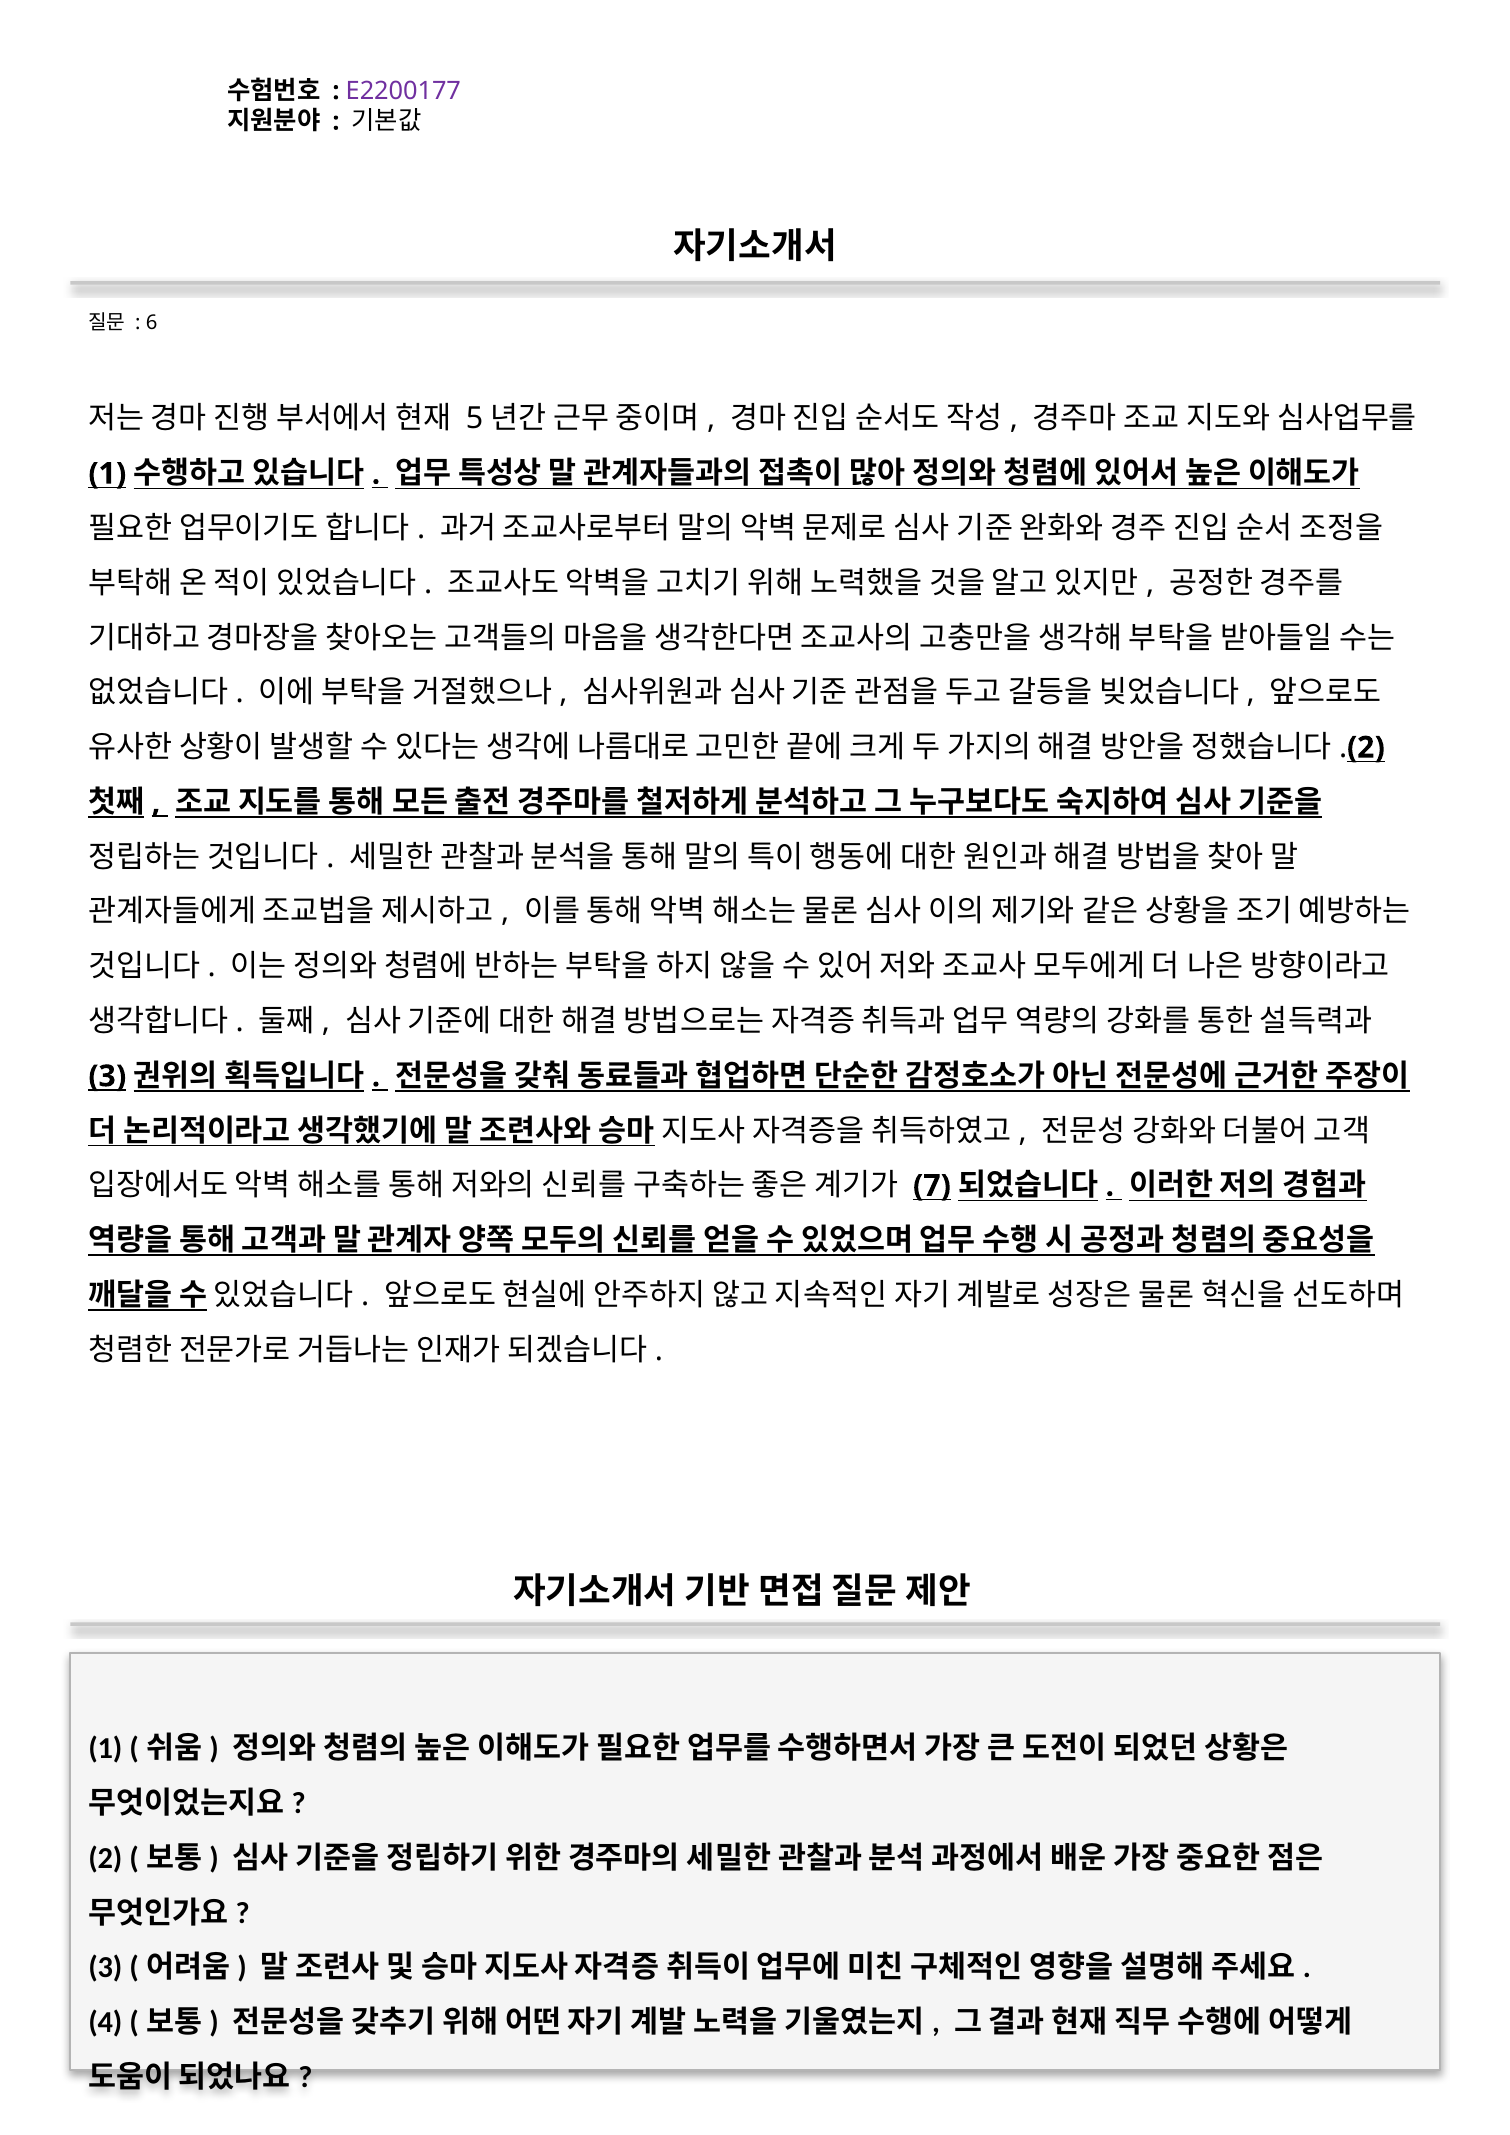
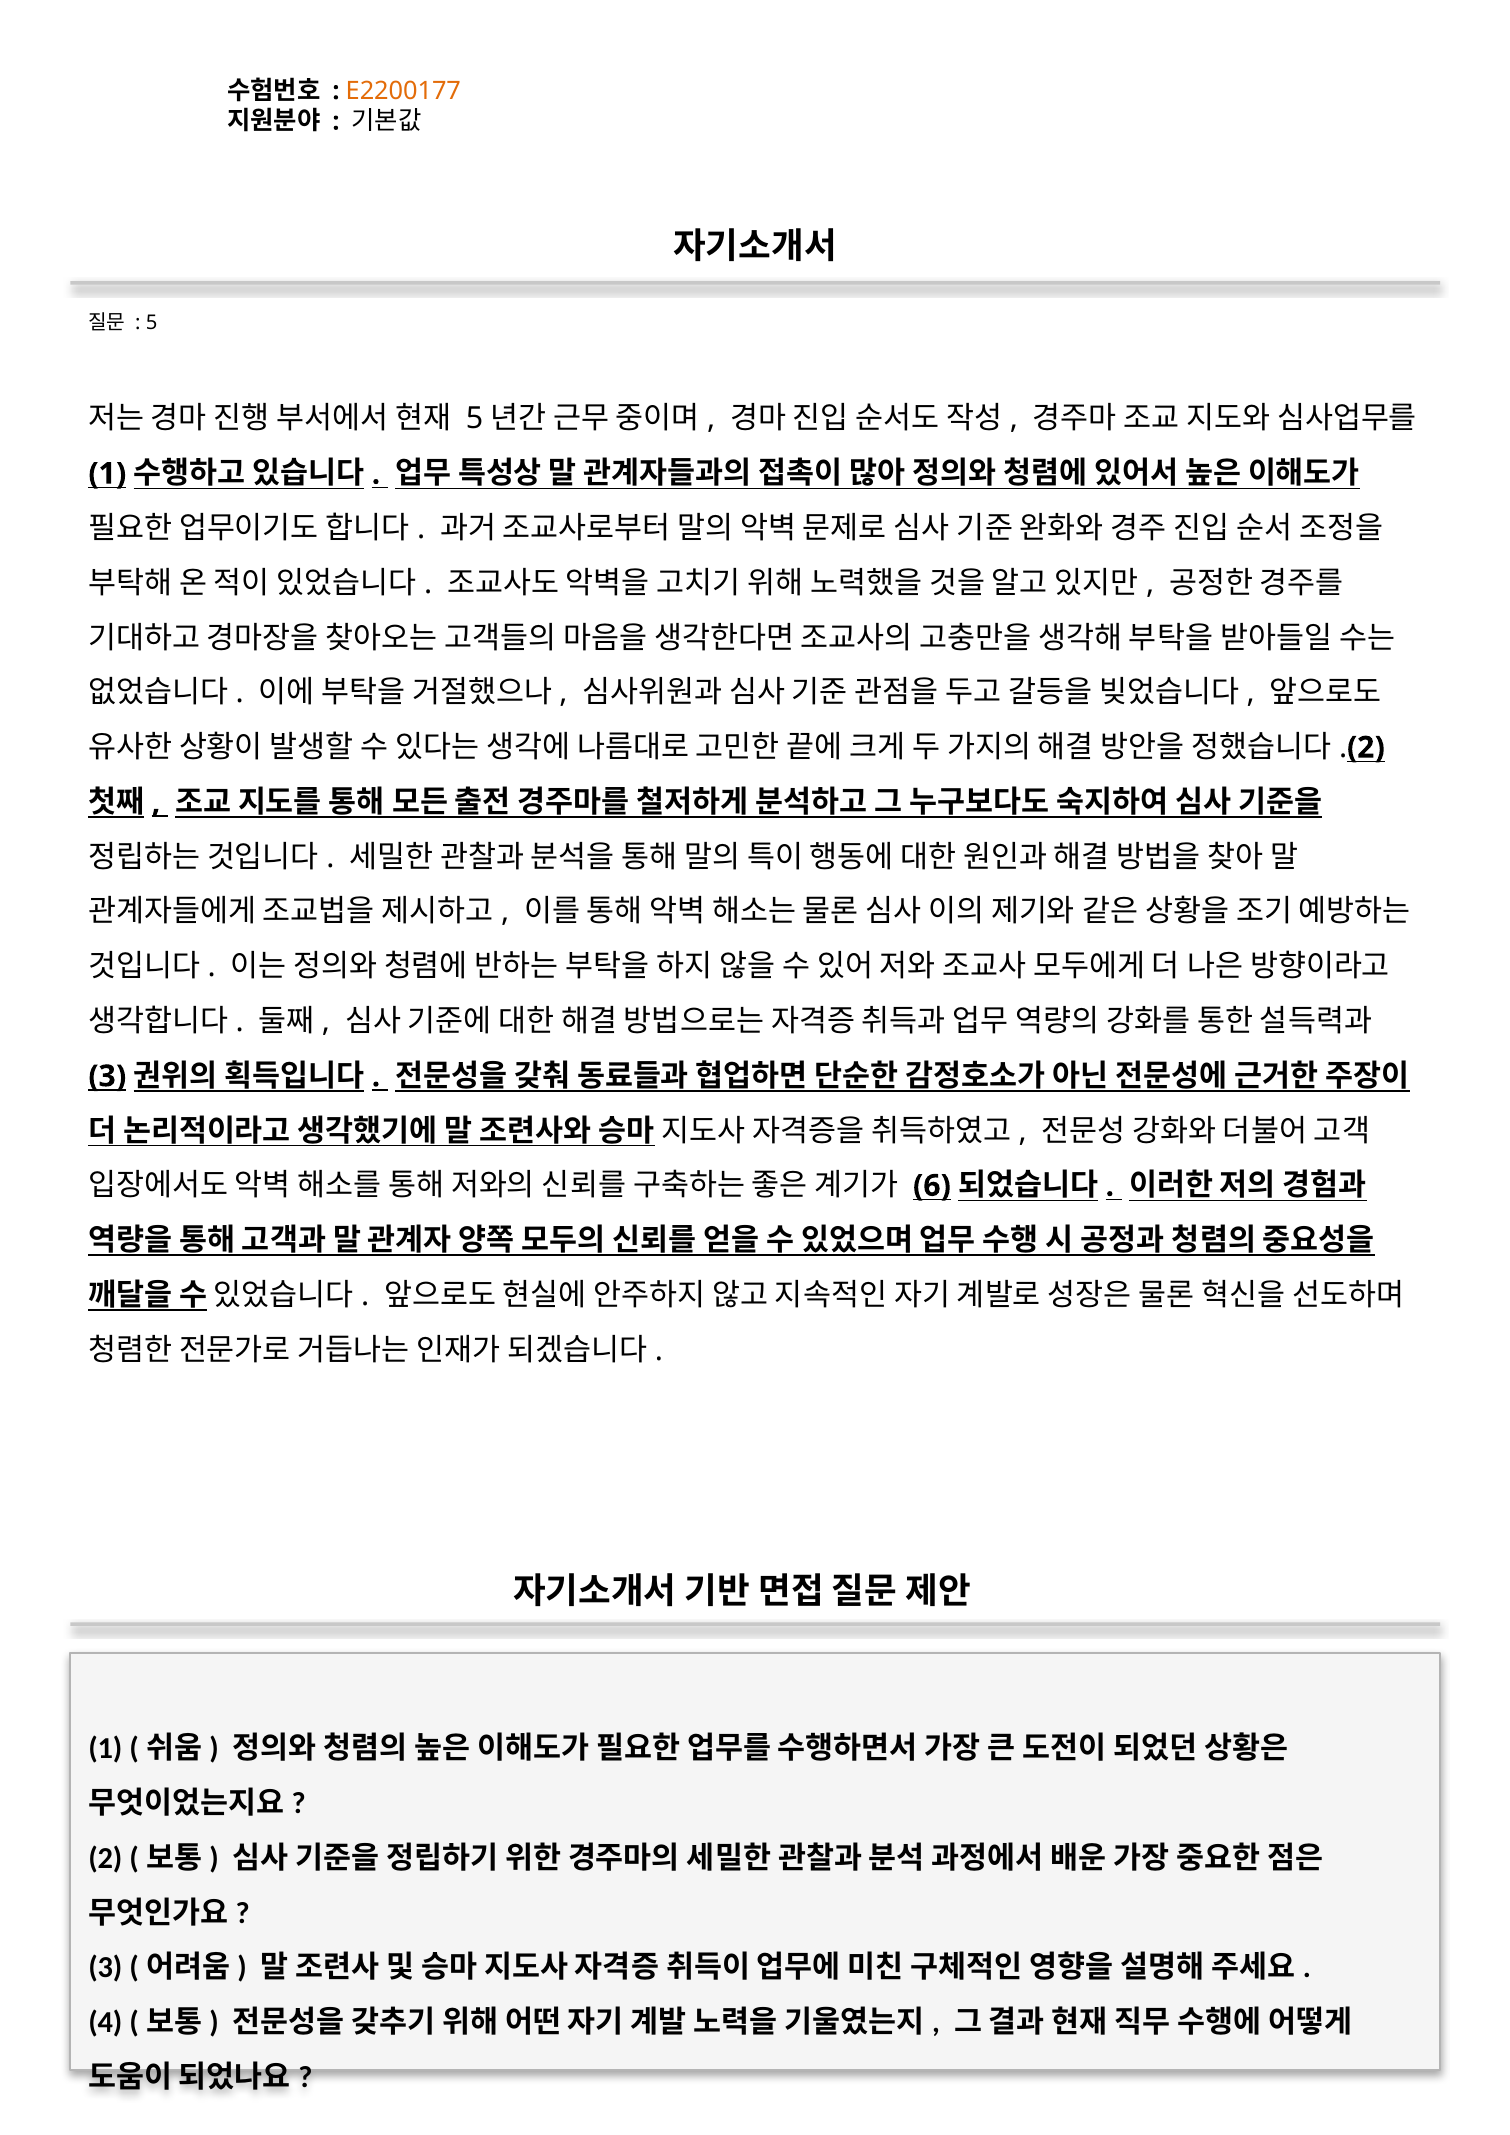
E2200177 colour: purple -> orange (403, 91)
6: 6 -> 5 (152, 322)
7: 7 -> 6 (932, 1186)
